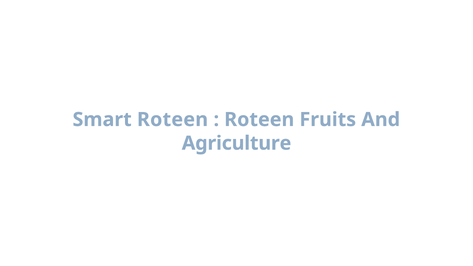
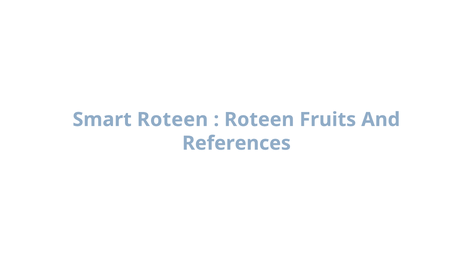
Agriculture: Agriculture -> References (236, 143)
